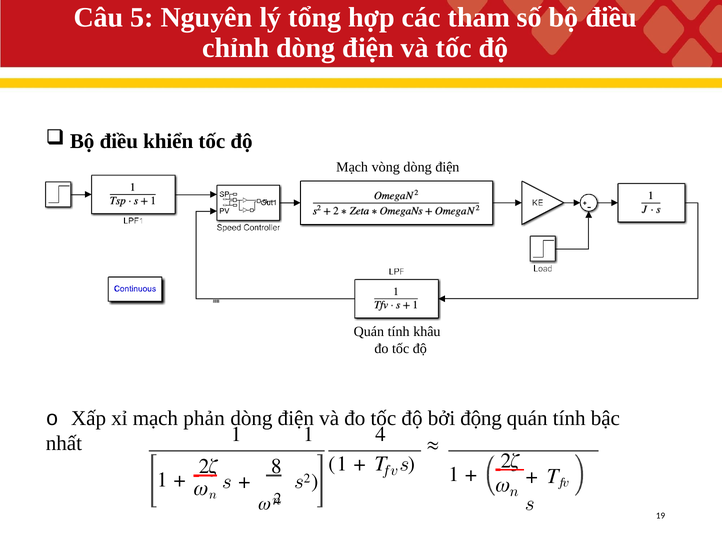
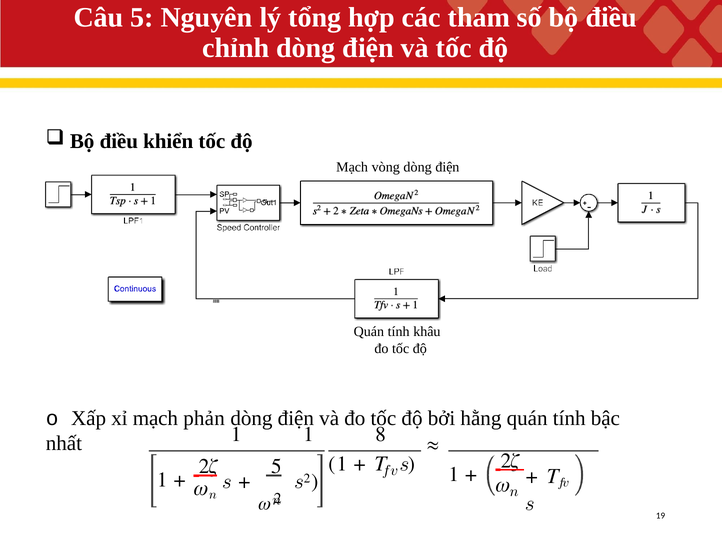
động: động -> hằng (481, 418)
4: 4 -> 8 (381, 434)
2𝜁 8: 8 -> 5 (276, 467)
